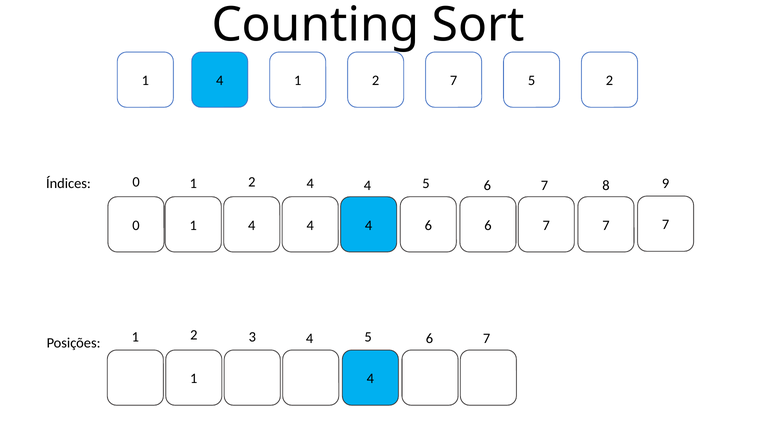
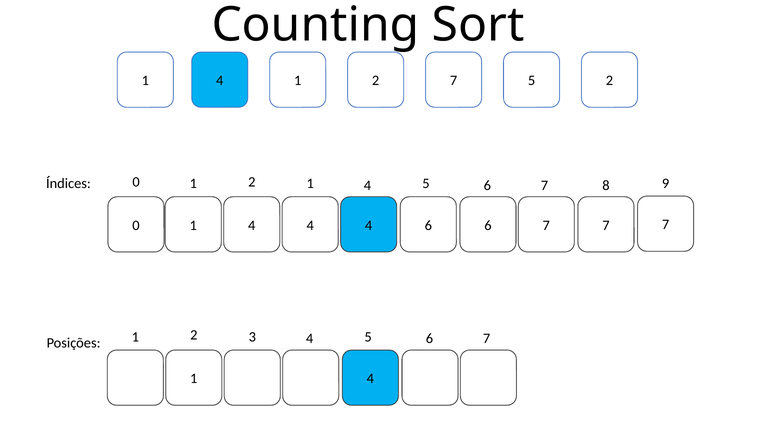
2 4: 4 -> 1 (310, 184)
